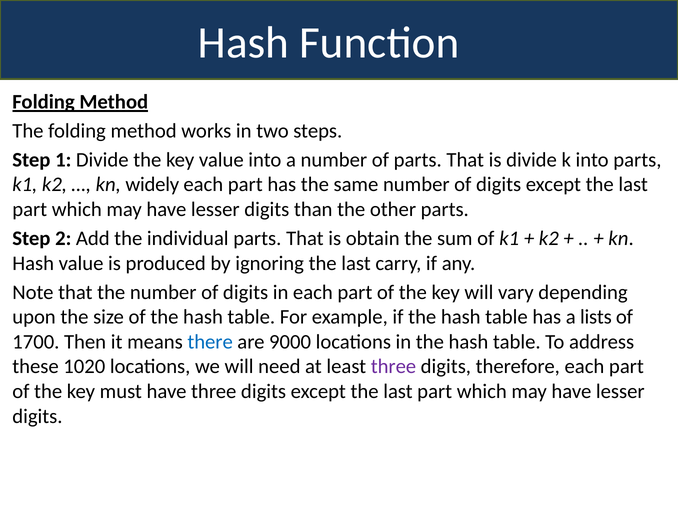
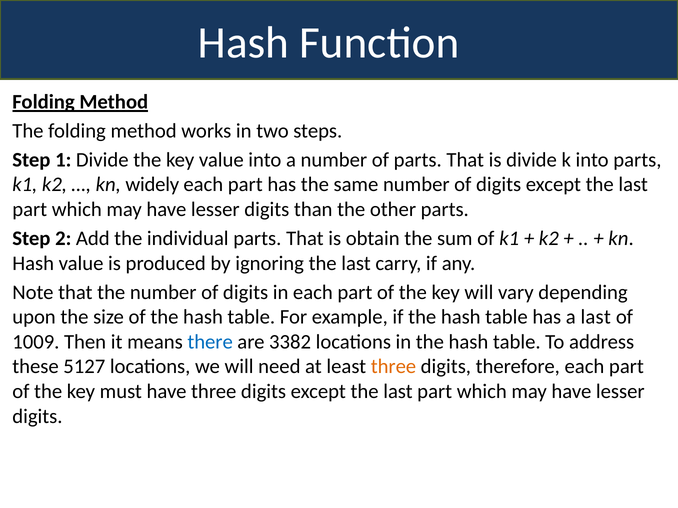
a lists: lists -> last (596, 317)
1700: 1700 -> 1009 (36, 342)
9000: 9000 -> 3382 (290, 342)
1020: 1020 -> 5127 (84, 367)
three colour: purple -> orange (393, 367)
